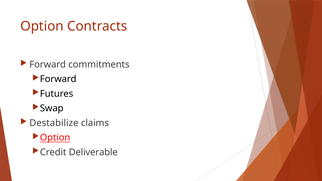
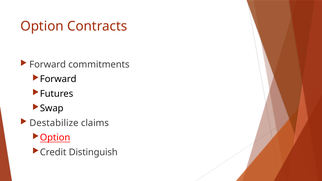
Deliverable: Deliverable -> Distinguish (93, 152)
